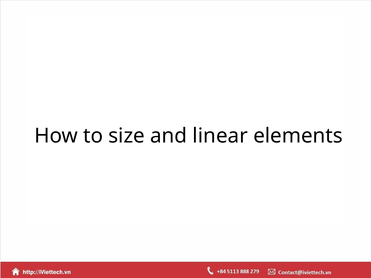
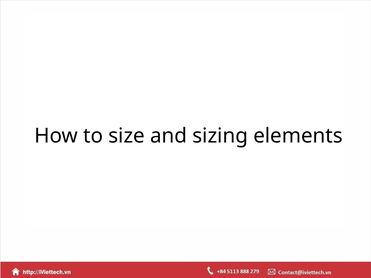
linear: linear -> sizing (220, 136)
